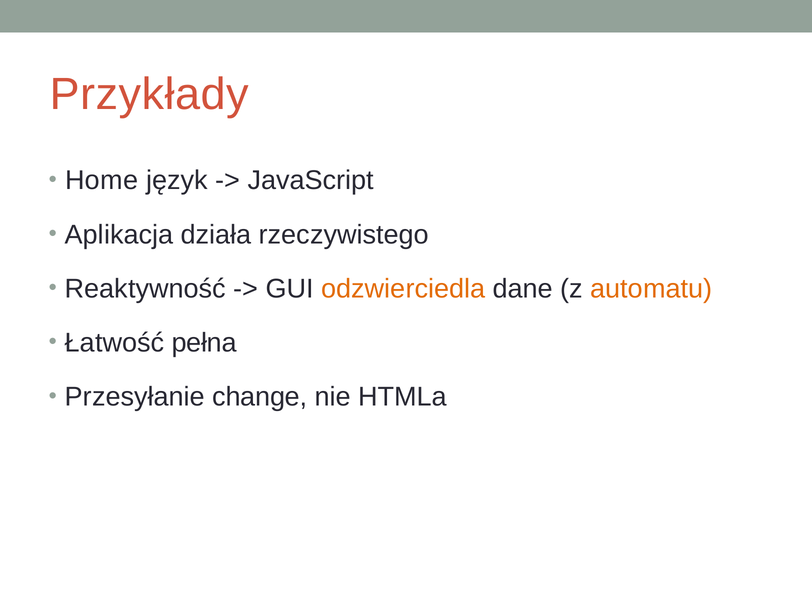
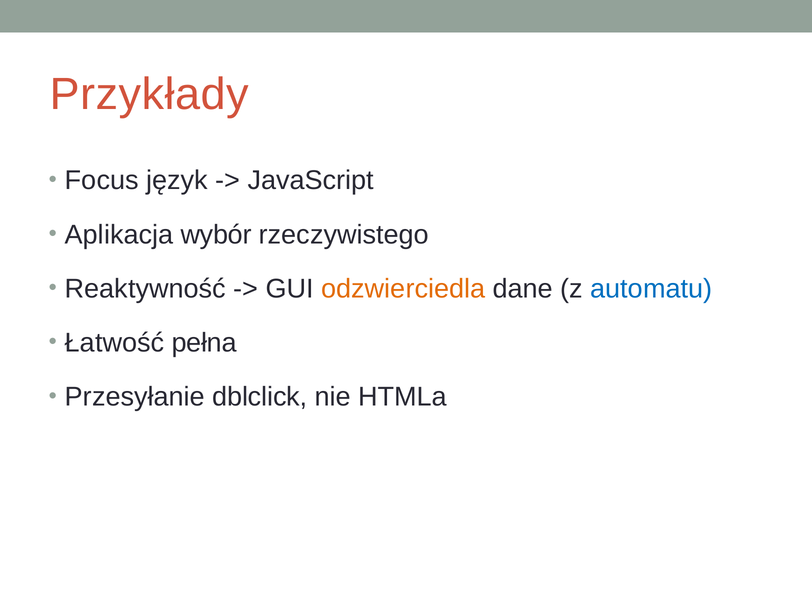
Home: Home -> Focus (102, 181)
działa: działa -> wybór (216, 235)
automatu colour: orange -> blue (651, 289)
change: change -> dblclick (260, 397)
